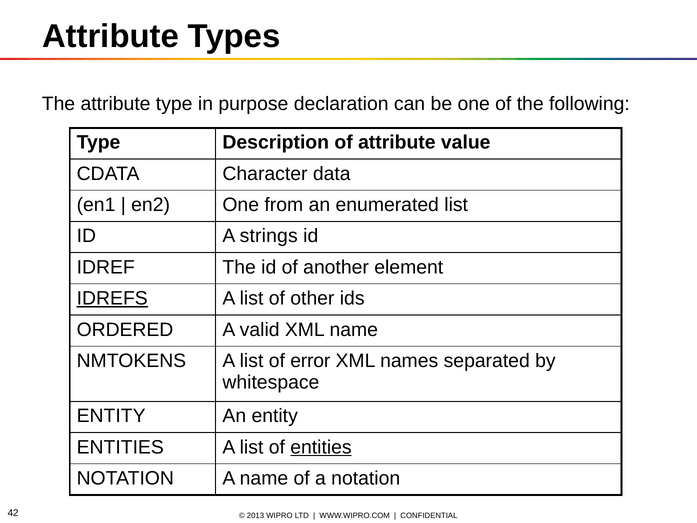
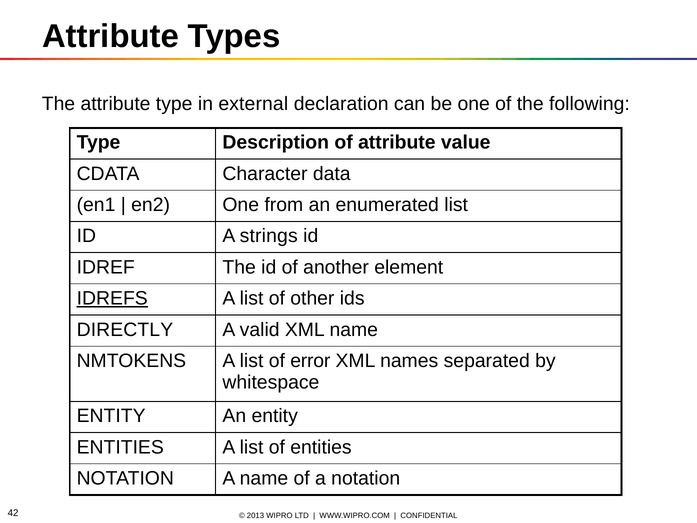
purpose: purpose -> external (253, 104)
ORDERED: ORDERED -> DIRECTLY (125, 329)
entities underline: present -> none (321, 447)
